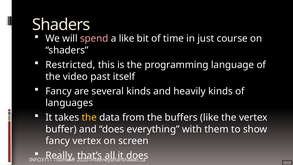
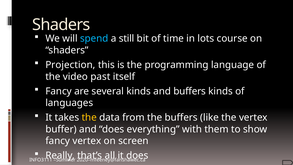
spend colour: pink -> light blue (94, 38)
a like: like -> still (127, 38)
just: just -> lots (206, 38)
Restricted: Restricted -> Projection (70, 65)
and heavily: heavily -> buffers (190, 91)
